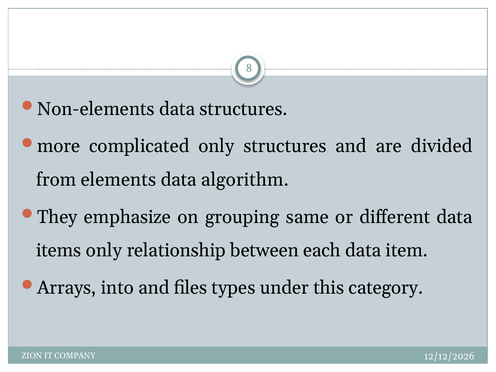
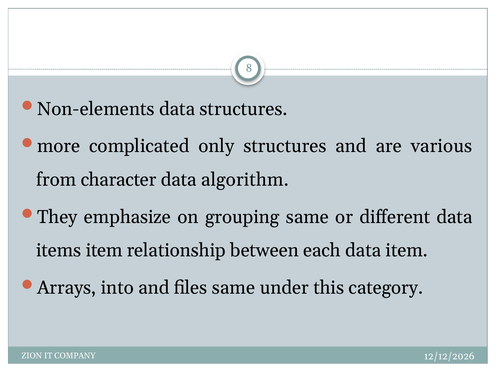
divided: divided -> various (442, 146)
elements: elements -> character (119, 180)
items only: only -> item (104, 250)
files types: types -> same (233, 288)
